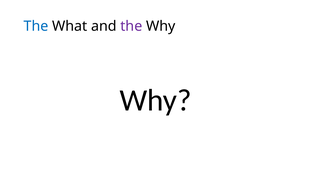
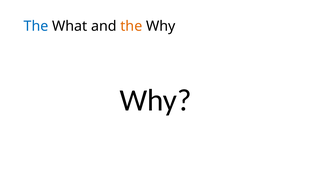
the colour: purple -> orange (131, 26)
